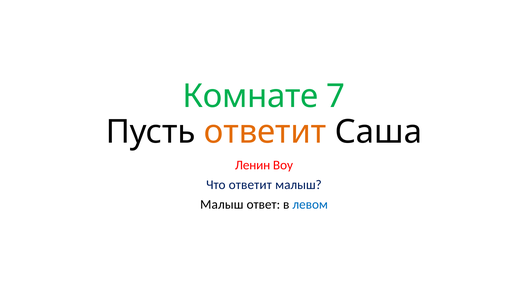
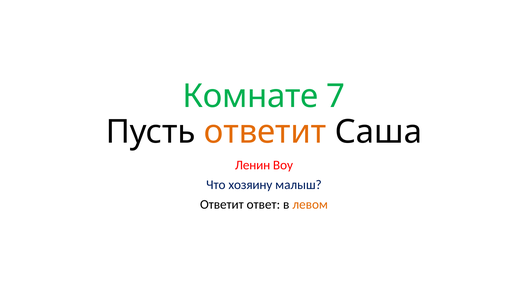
Что ответит: ответит -> хозяину (250, 185)
Малыш: Малыш -> Ответит (222, 205)
левом colour: blue -> orange (310, 205)
